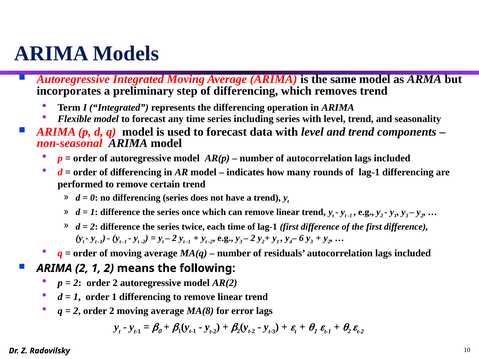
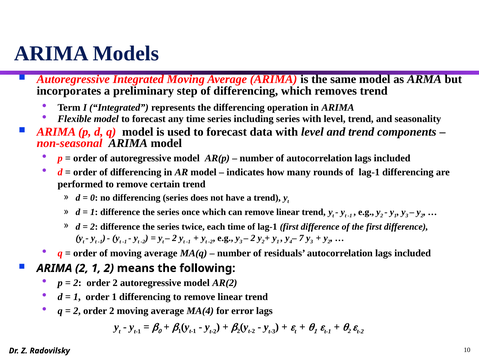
6: 6 -> 7 (301, 238)
MA(8: MA(8 -> MA(4 (200, 311)
